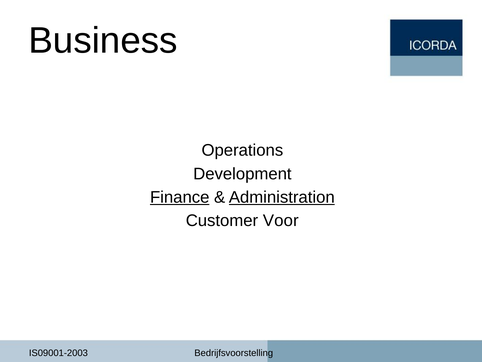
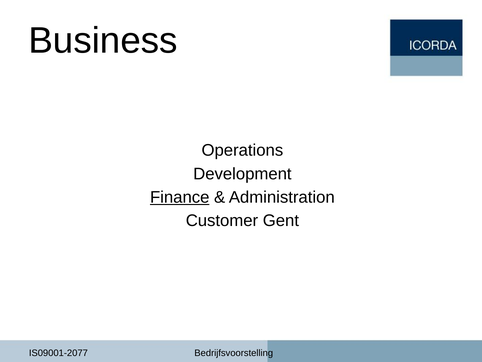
Administration underline: present -> none (282, 197)
Voor: Voor -> Gent (281, 220)
IS09001-2003: IS09001-2003 -> IS09001-2077 (58, 353)
